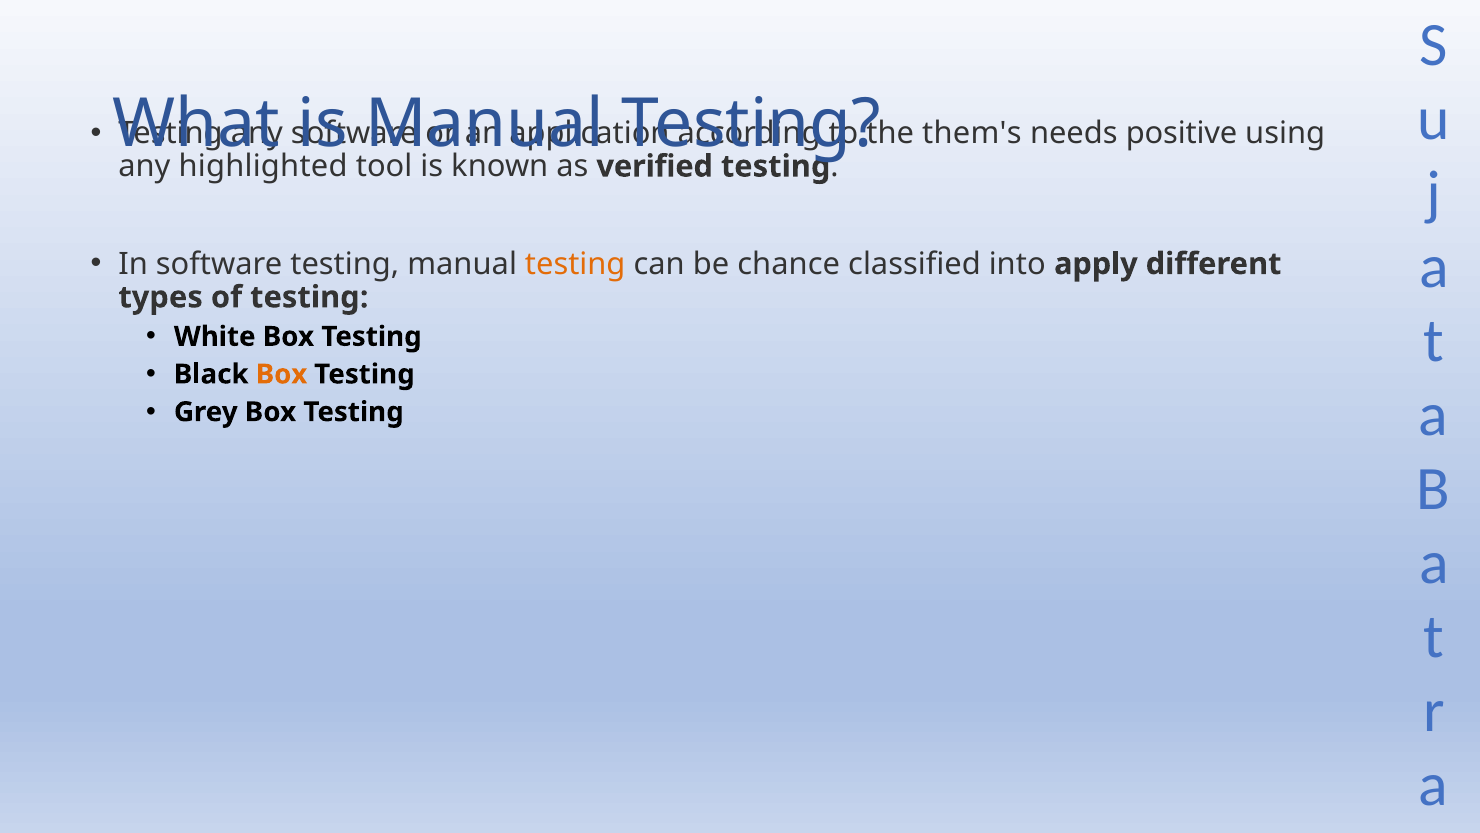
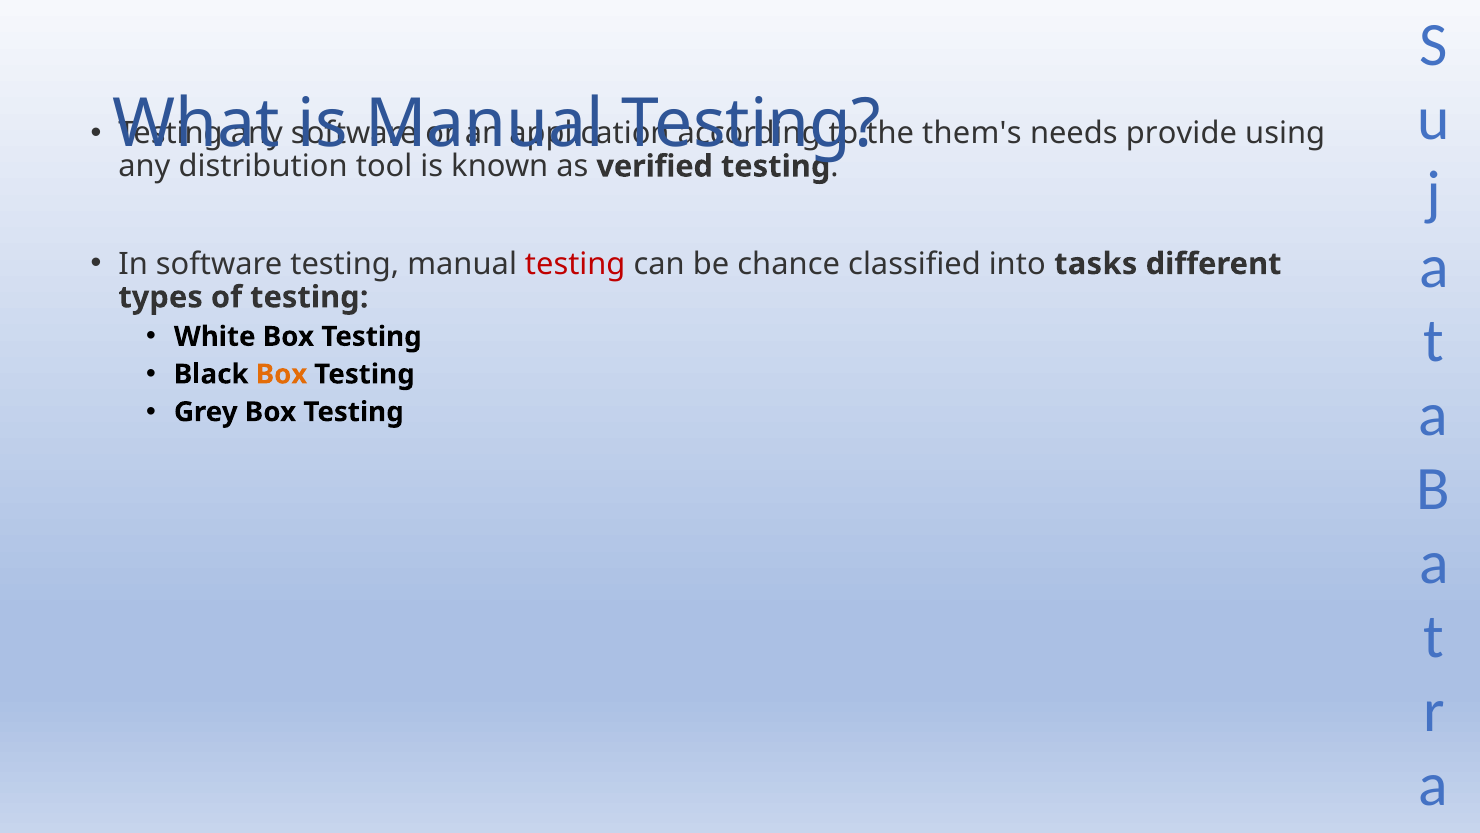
positive: positive -> provide (1181, 133)
highlighted: highlighted -> distribution (263, 166)
testing colour: orange -> red (575, 264)
apply: apply -> tasks (1096, 264)
